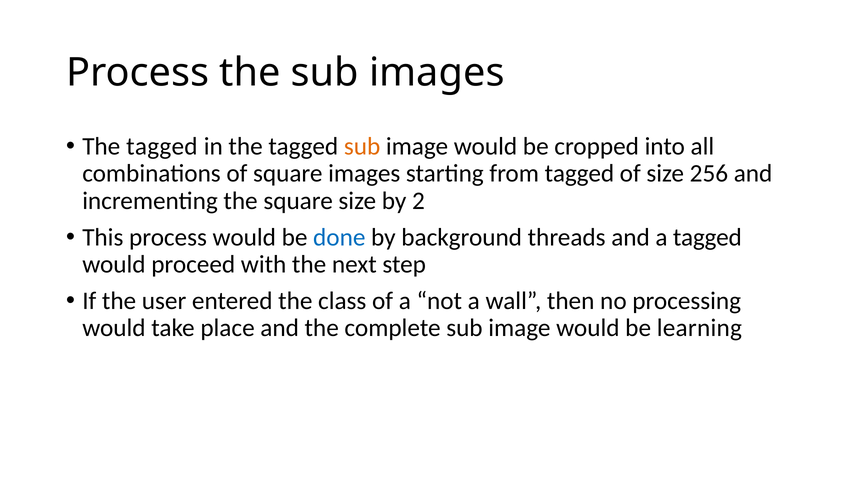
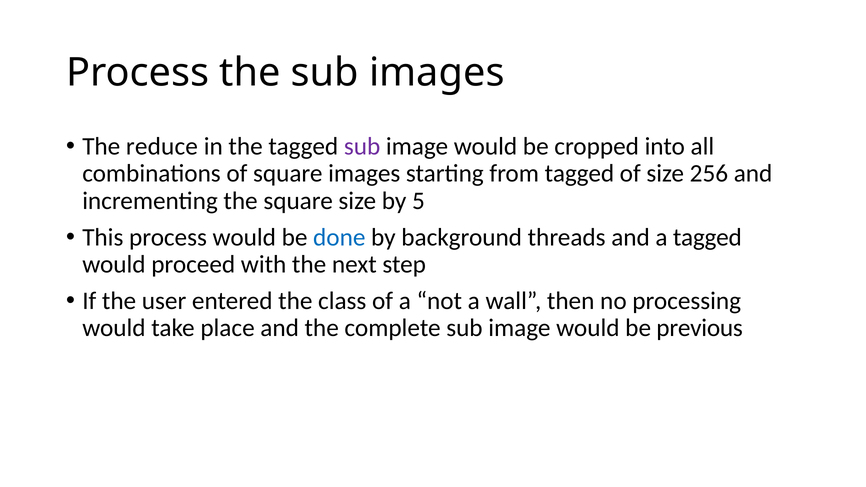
tagged: tagged -> reduce (162, 146)
sub colour: orange -> purple (362, 146)
2: 2 -> 5 (418, 201)
learning: learning -> previous (700, 328)
